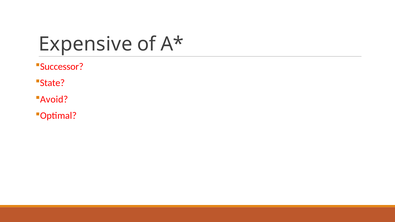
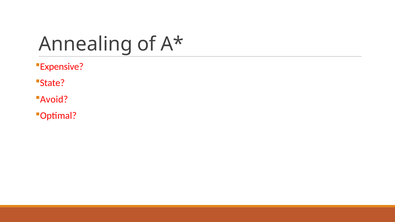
Expensive: Expensive -> Annealing (86, 44)
Successor: Successor -> Expensive (62, 67)
